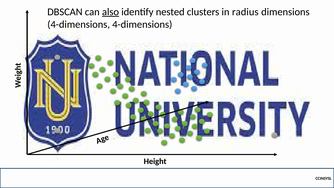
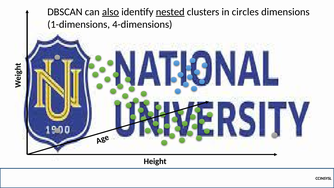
nested underline: none -> present (170, 12)
radius: radius -> circles (245, 12)
4-dimensions: 4-dimensions -> 1-dimensions (79, 24)
